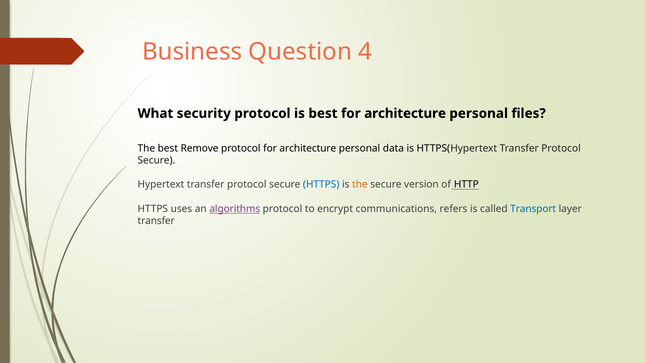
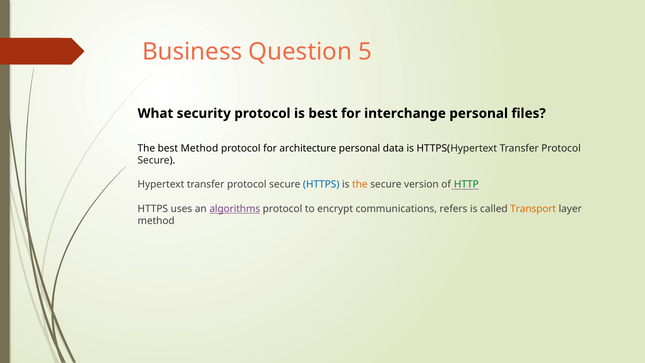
4: 4 -> 5 (365, 52)
best for architecture: architecture -> interchange (405, 113)
best Remove: Remove -> Method (199, 148)
HTTP colour: black -> green (466, 184)
Transport colour: blue -> orange (533, 209)
transfer: transfer -> method (156, 221)
